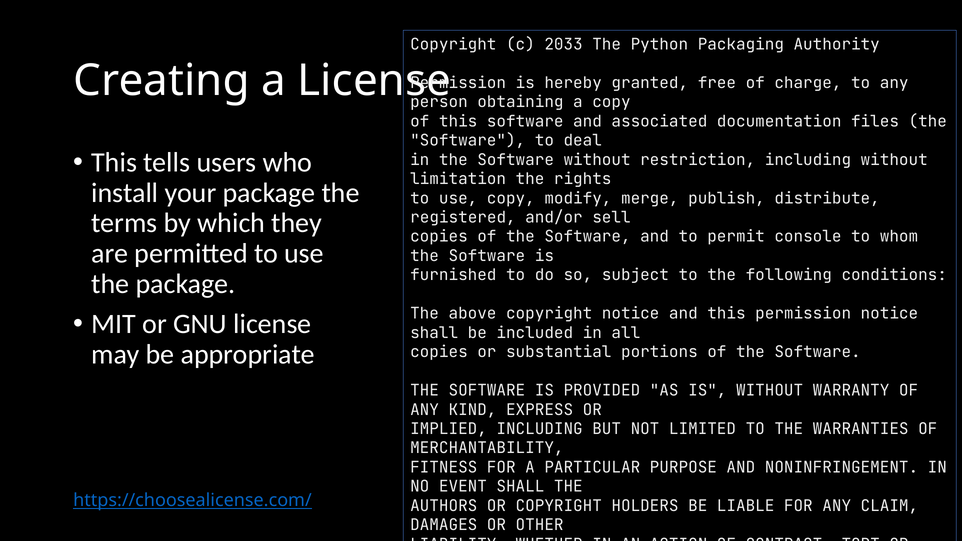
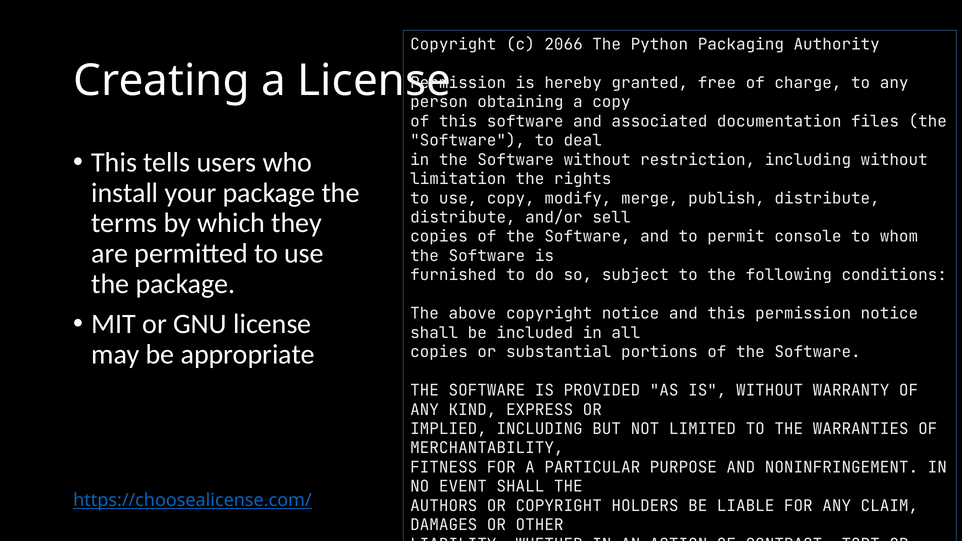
2033: 2033 -> 2066 (564, 44)
registered: registered -> distribute (463, 218)
